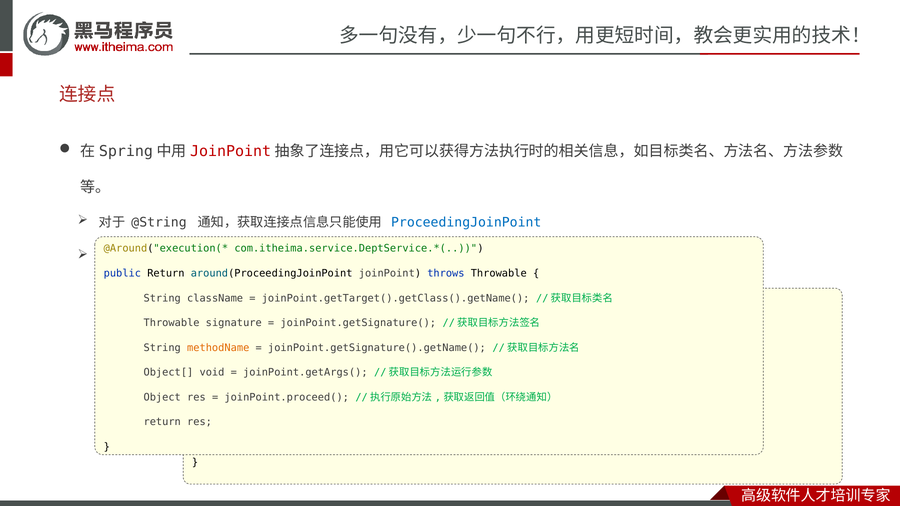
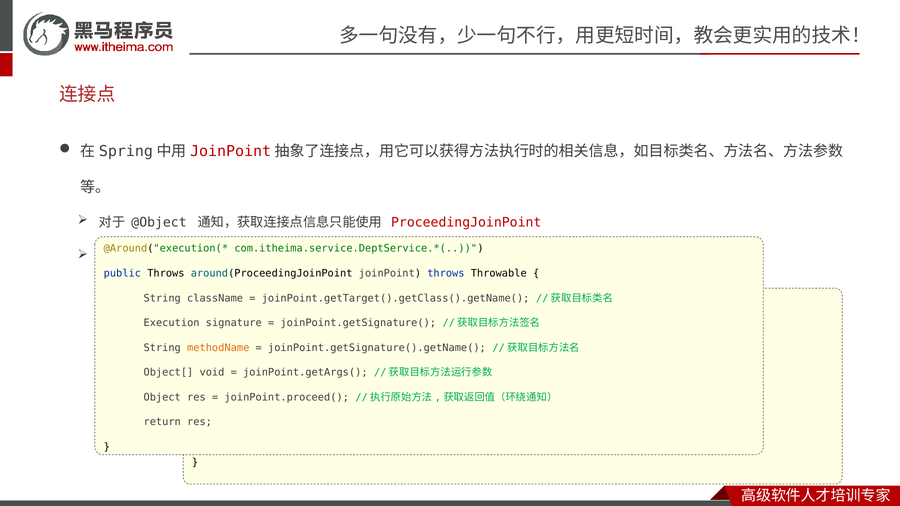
@String: @String -> @Object (159, 222)
ProceedingJoinPoint colour: blue -> red (466, 222)
public Return: Return -> Throws (166, 273)
Throwable: Throwable -> Execution (172, 323)
